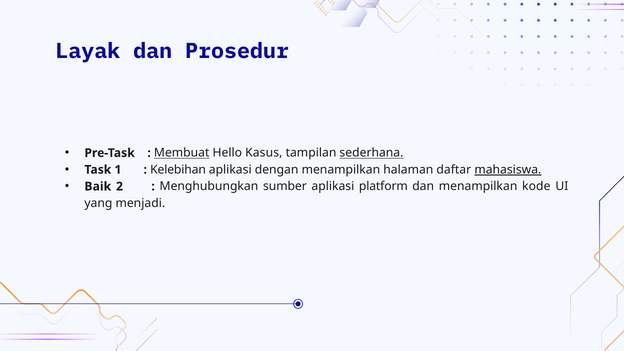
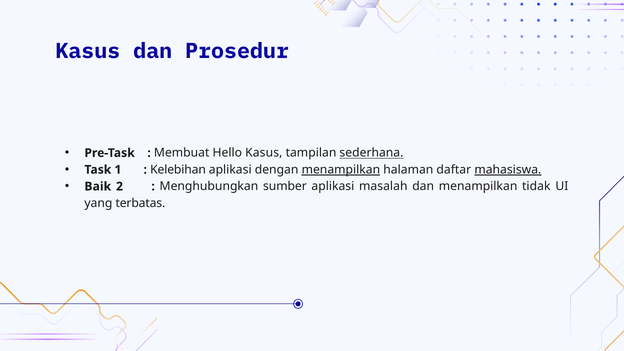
Layak: Layak -> Kasus (88, 51)
Membuat underline: present -> none (182, 153)
menampilkan underline: none -> present (341, 170)
platform: platform -> masalah (383, 186)
kode: kode -> tidak (536, 186)
menjadi: menjadi -> terbatas (140, 203)
